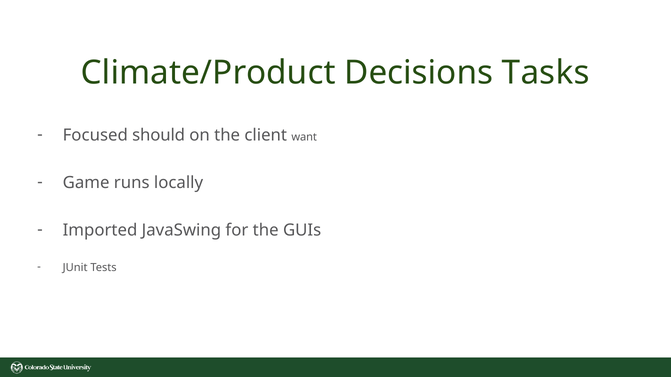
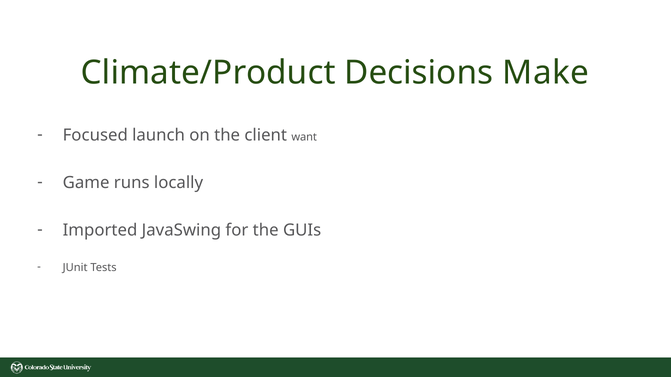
Tasks: Tasks -> Make (546, 73)
should: should -> launch (159, 135)
